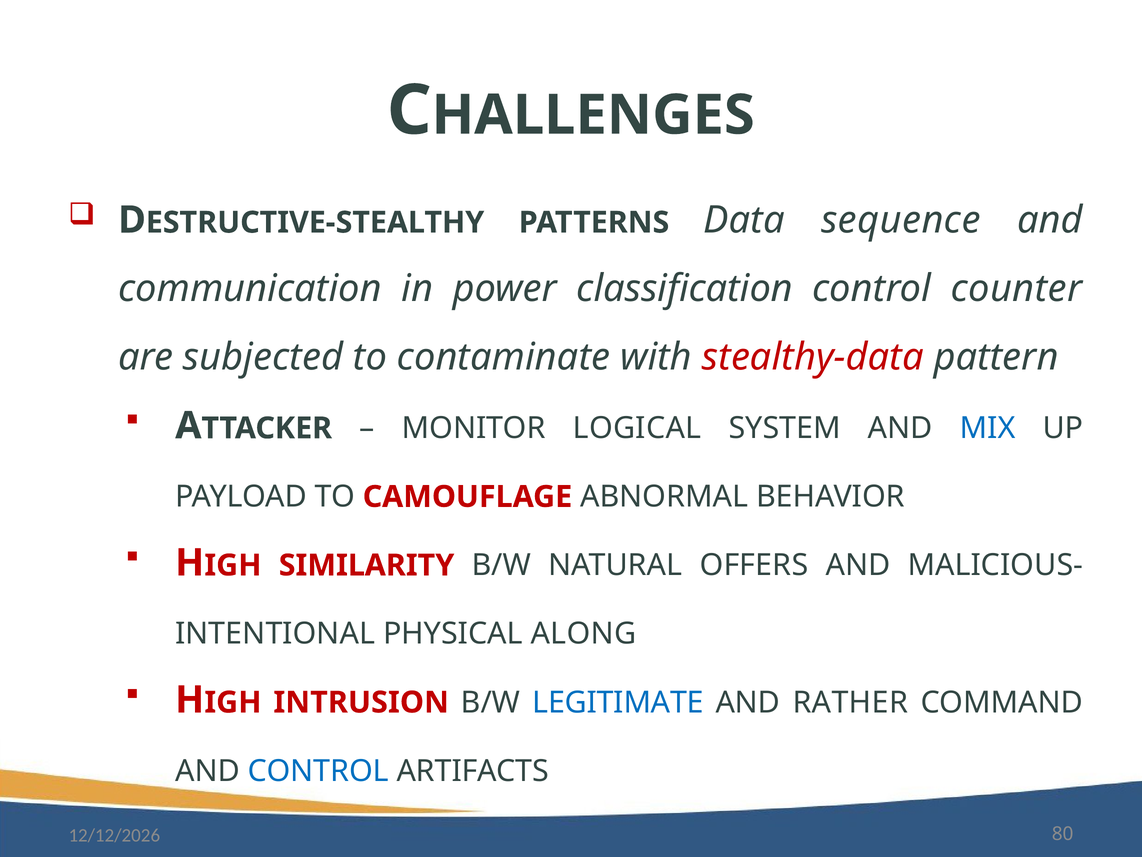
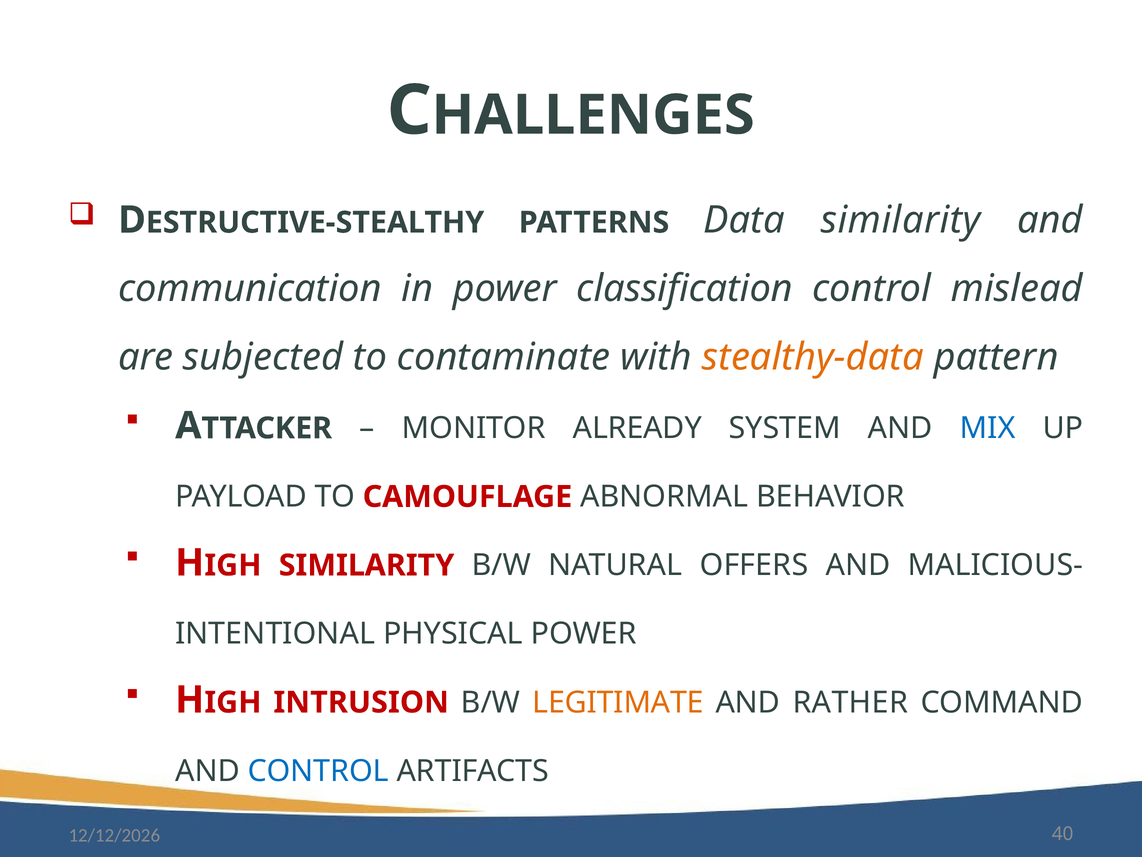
Data sequence: sequence -> similarity (901, 220)
counter: counter -> mislead (1017, 288)
stealthy-data colour: red -> orange (813, 357)
LOGICAL: LOGICAL -> ALREADY (637, 428)
PHYSICAL ALONG: ALONG -> POWER (584, 634)
LEGITIMATE colour: blue -> orange (618, 702)
80: 80 -> 40 (1063, 833)
